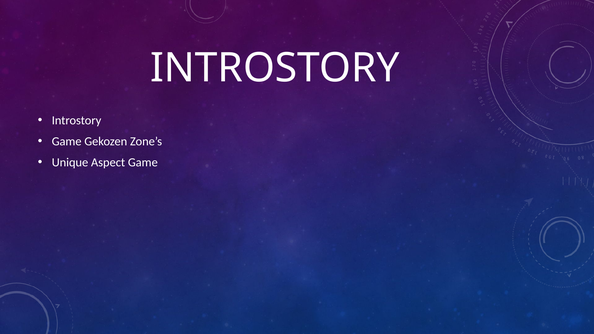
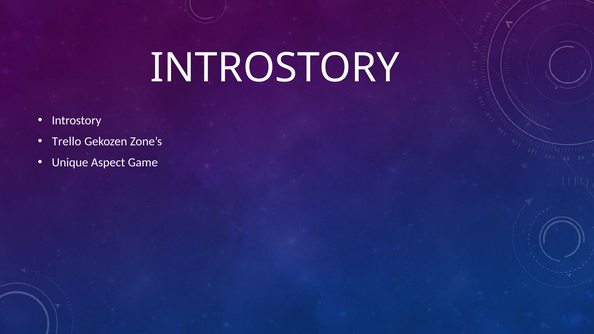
Game: Game -> Trello (67, 141)
